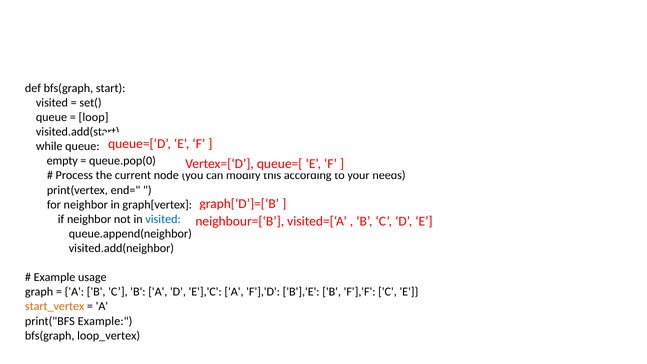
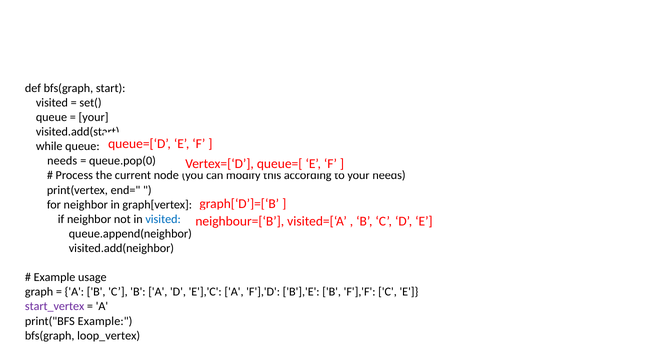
loop: loop -> your (94, 117)
empty: empty -> needs (62, 161)
start_vertex colour: orange -> purple (55, 306)
